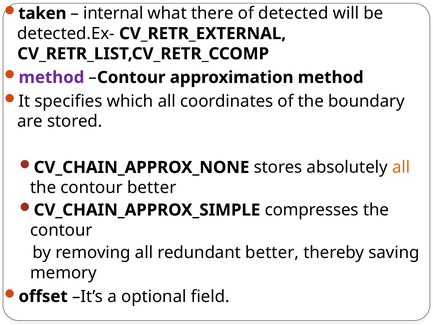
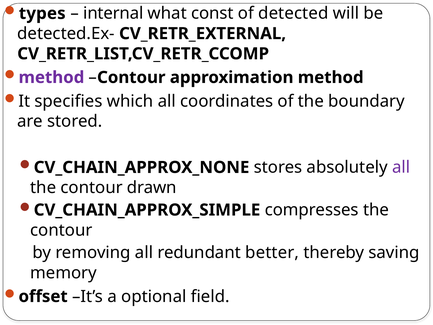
taken: taken -> types (42, 13)
there: there -> const (212, 13)
all colour: orange -> purple (401, 167)
contour better: better -> drawn (152, 187)
